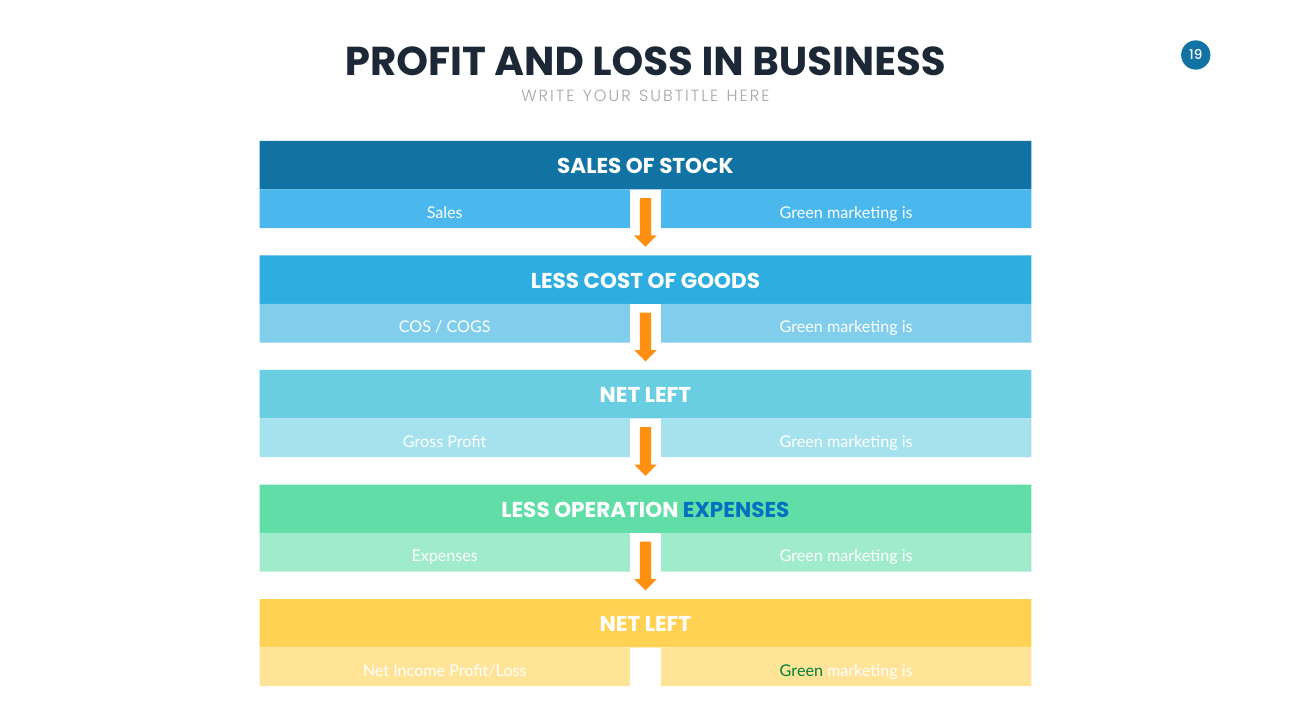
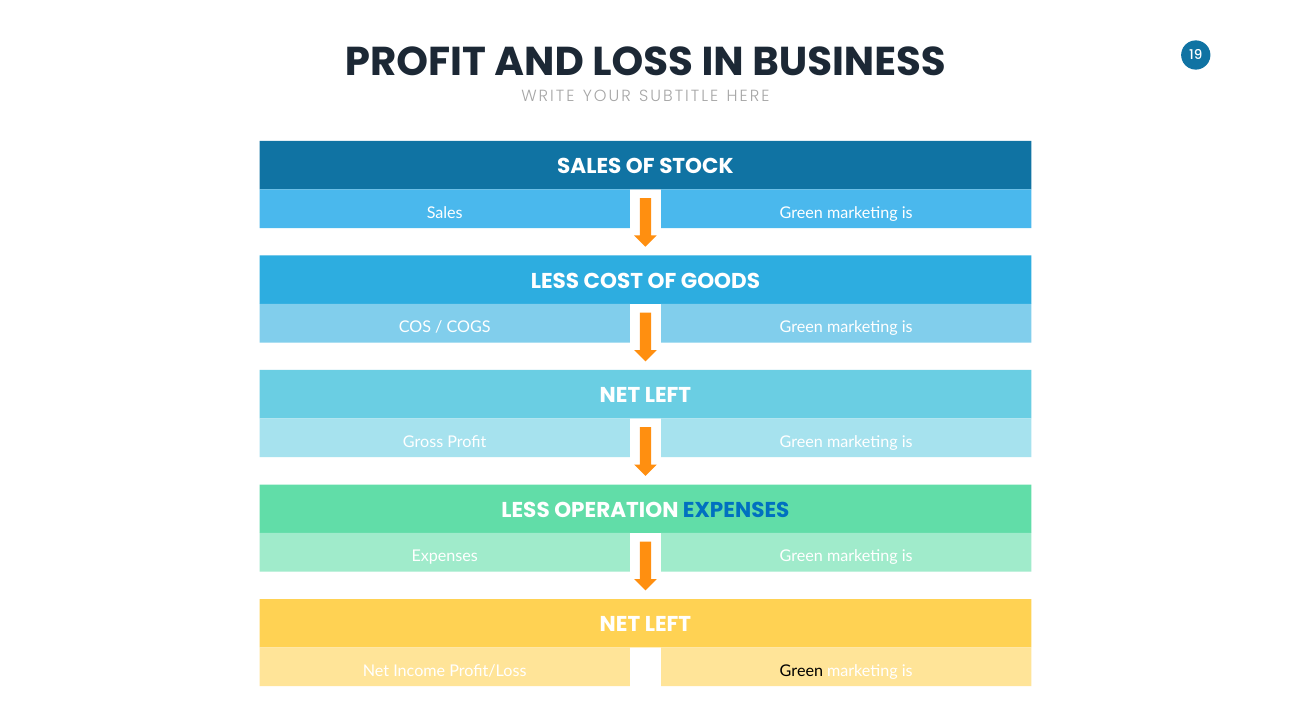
Green colour: green -> black (801, 671)
